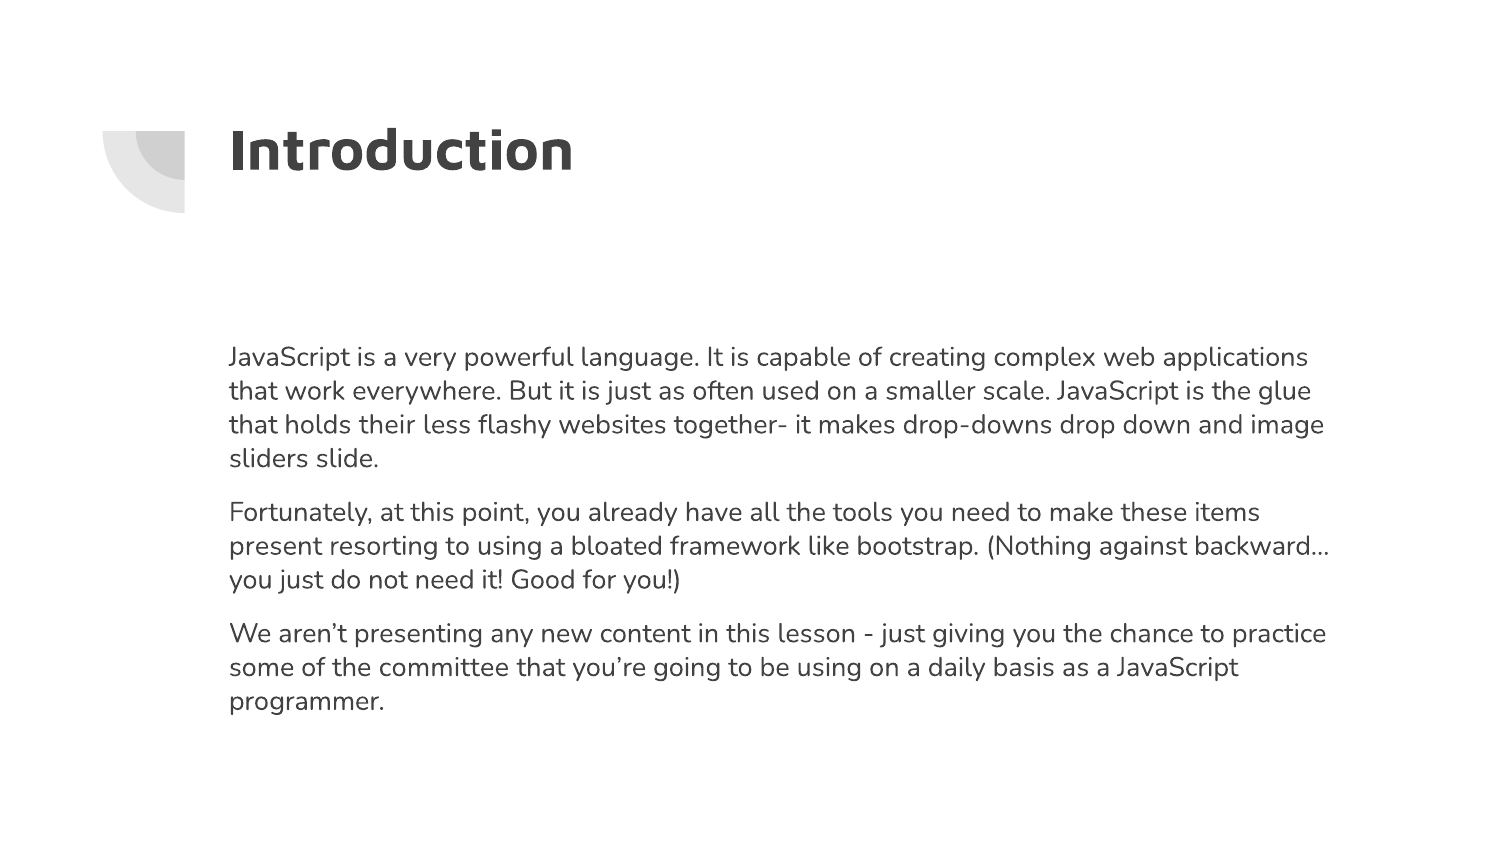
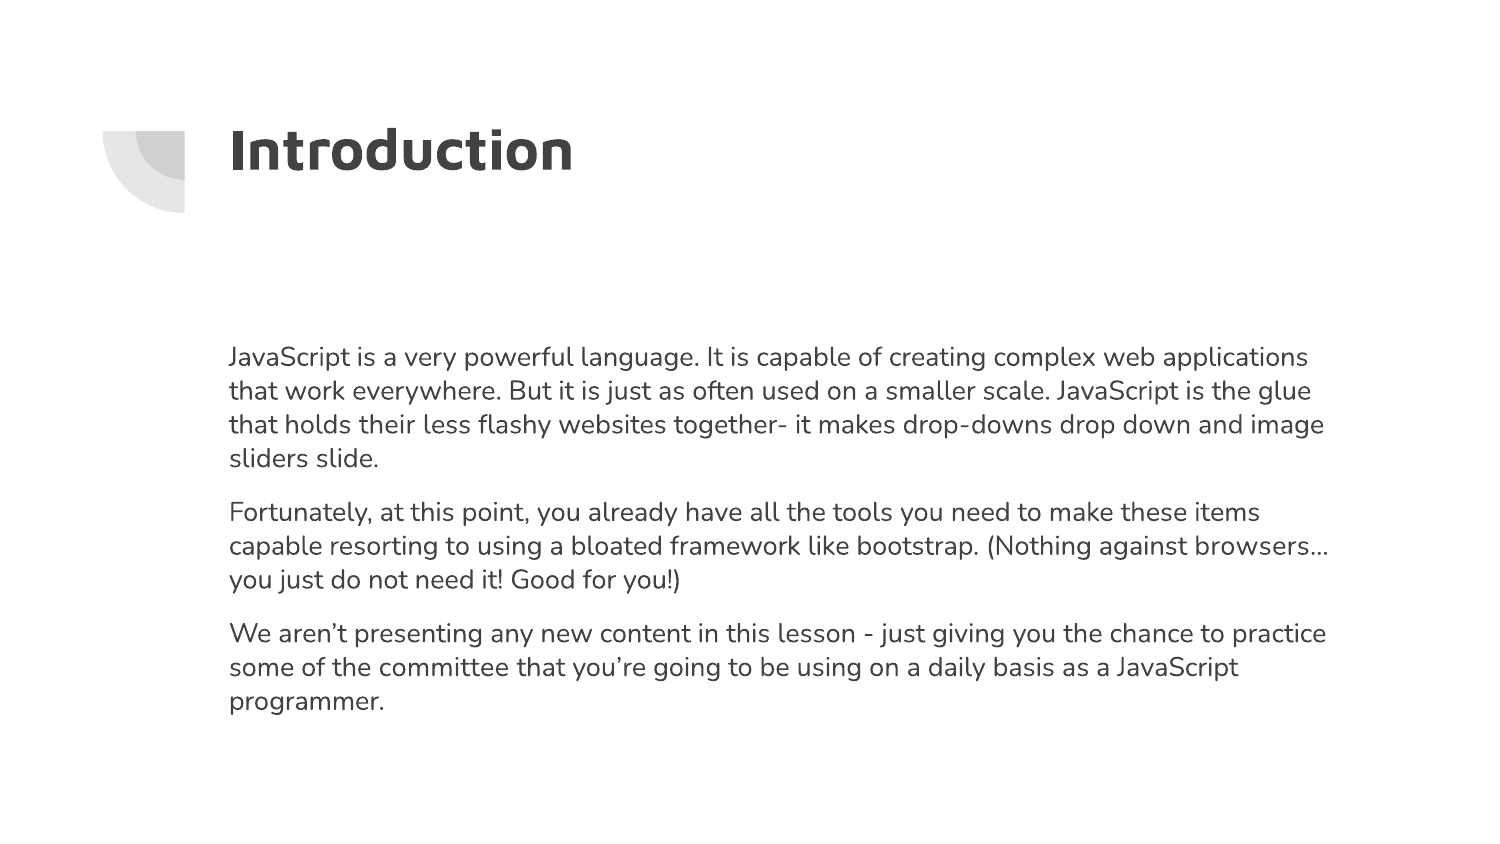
present: present -> capable (276, 546)
backward…: backward… -> browsers… (1261, 546)
